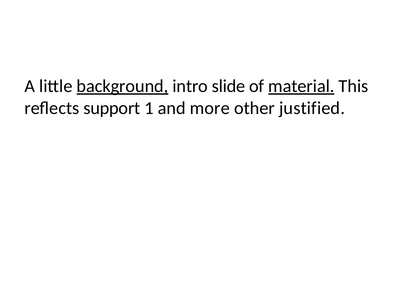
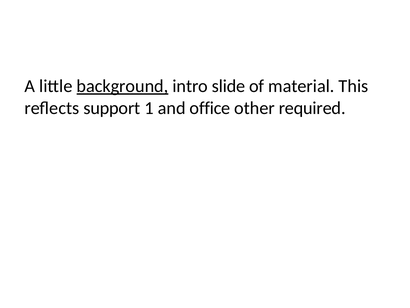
material underline: present -> none (301, 86)
more: more -> office (210, 108)
justified: justified -> required (312, 108)
